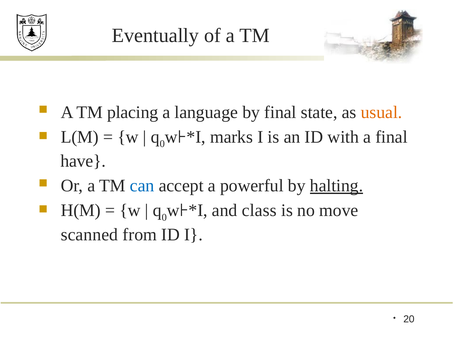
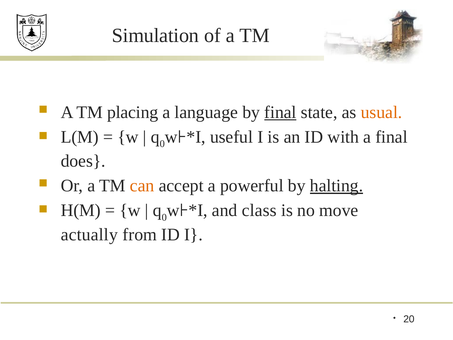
Eventually: Eventually -> Simulation (155, 36)
final underline: none -> present (280, 112)
marks: marks -> useful (231, 137)
have: have -> does (83, 161)
can colour: blue -> orange (142, 186)
scanned: scanned -> actually (89, 234)
